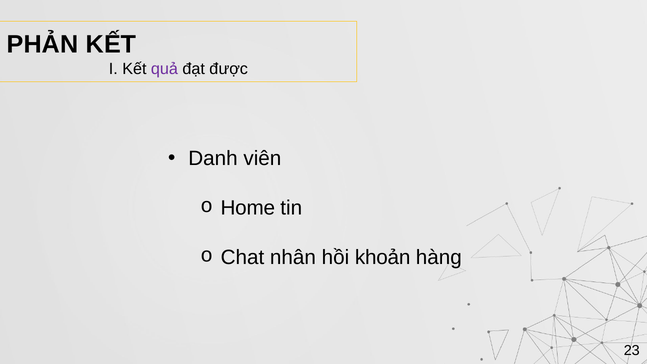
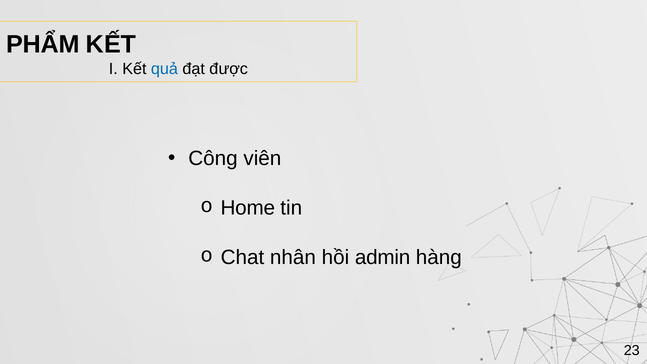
PHẢN: PHẢN -> PHẨM (43, 45)
quả colour: purple -> blue (164, 69)
Danh: Danh -> Công (213, 158)
khoản: khoản -> admin (383, 258)
